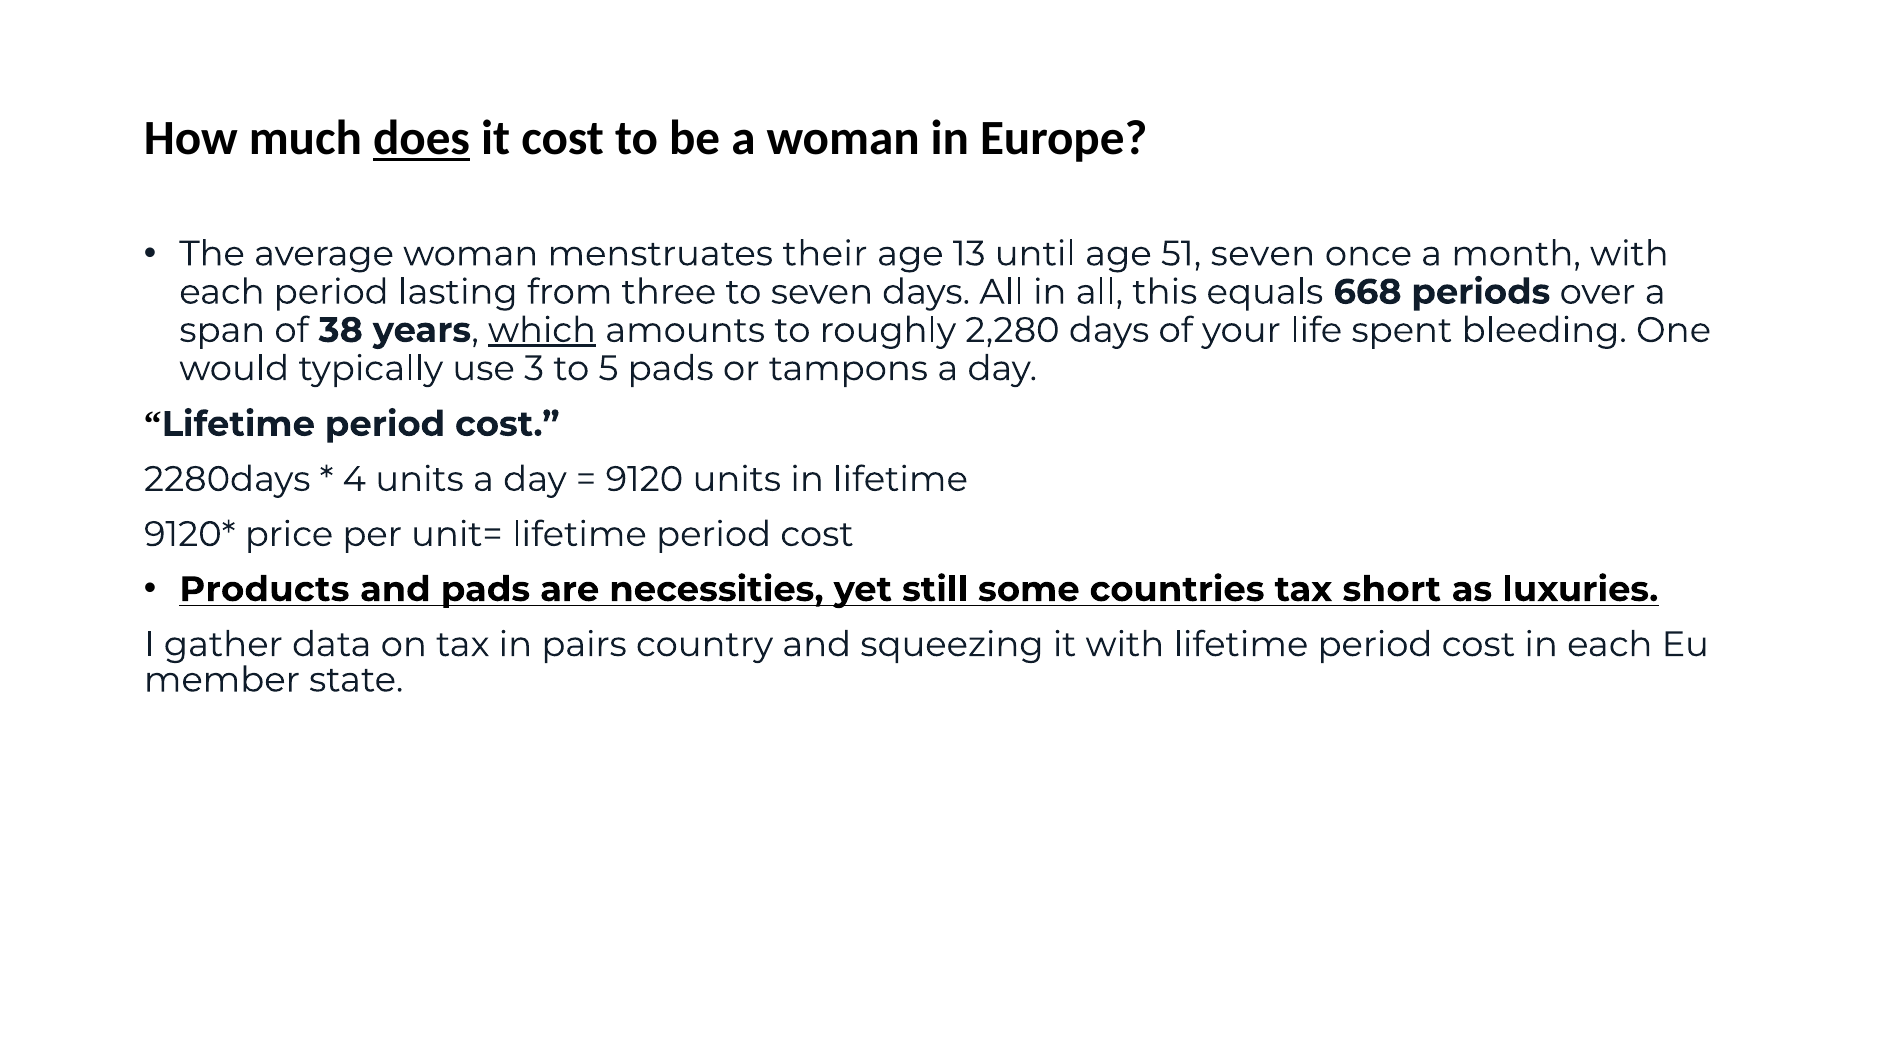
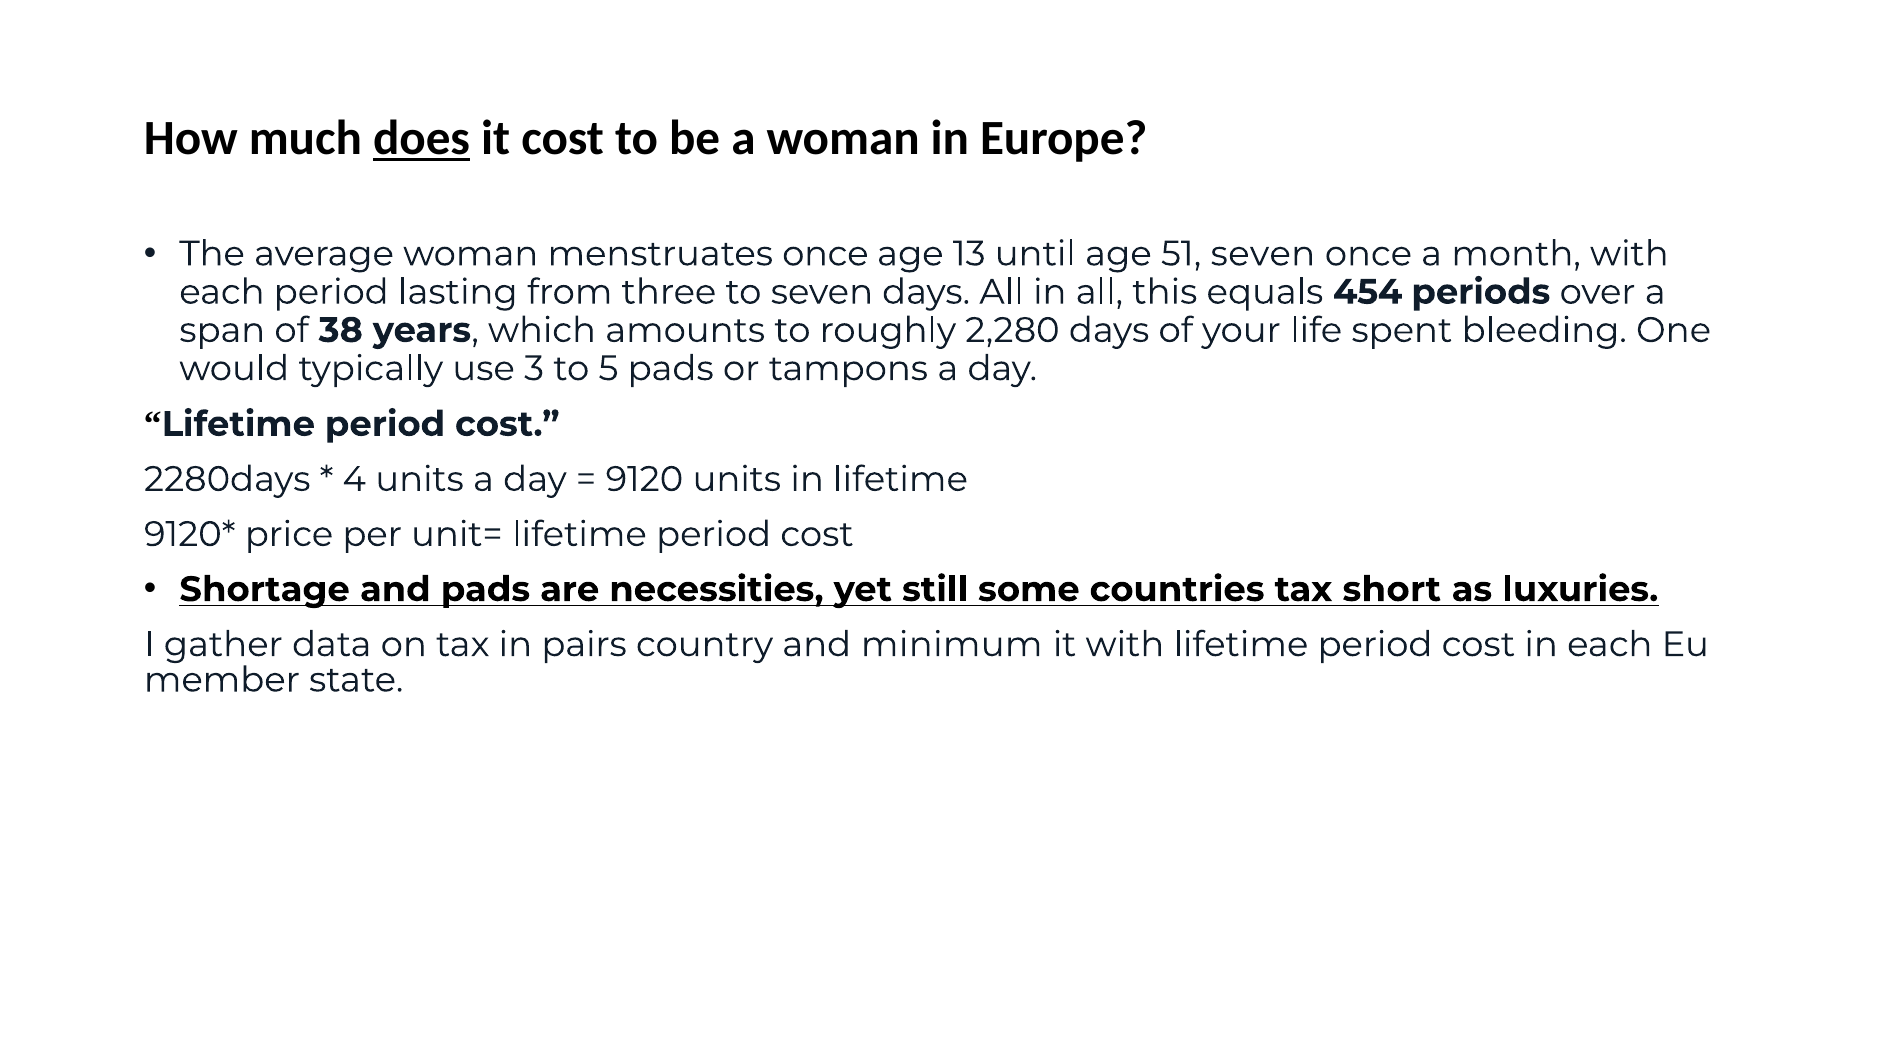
menstruates their: their -> once (825, 254)
668: 668 -> 454 (1368, 292)
which underline: present -> none (542, 330)
Products: Products -> Shortage (265, 589)
squeezing: squeezing -> minimum (952, 644)
